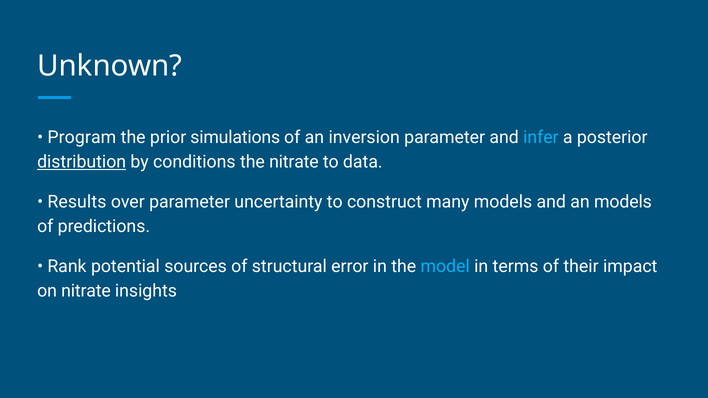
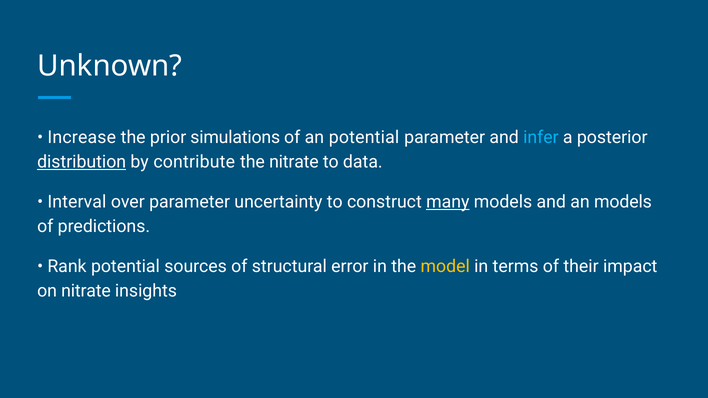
Program: Program -> Increase (82, 137)
an inversion: inversion -> potential (364, 137)
conditions: conditions -> contribute (194, 162)
Results: Results -> Interval (77, 202)
many underline: none -> present (448, 202)
model colour: light blue -> yellow (445, 267)
